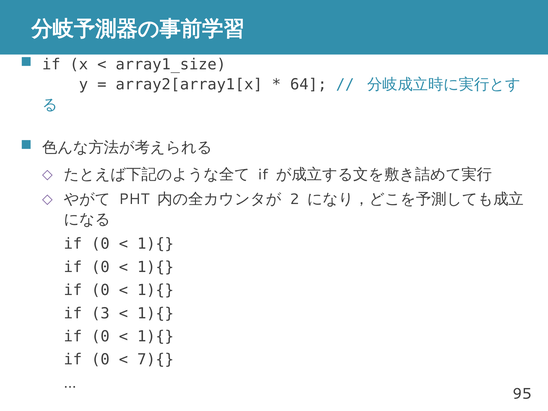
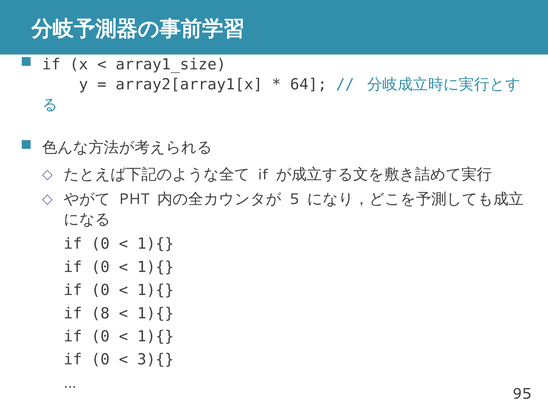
2: 2 -> 5 (294, 199)
3: 3 -> 8 (100, 313)
7){: 7){ -> 3){ (156, 360)
